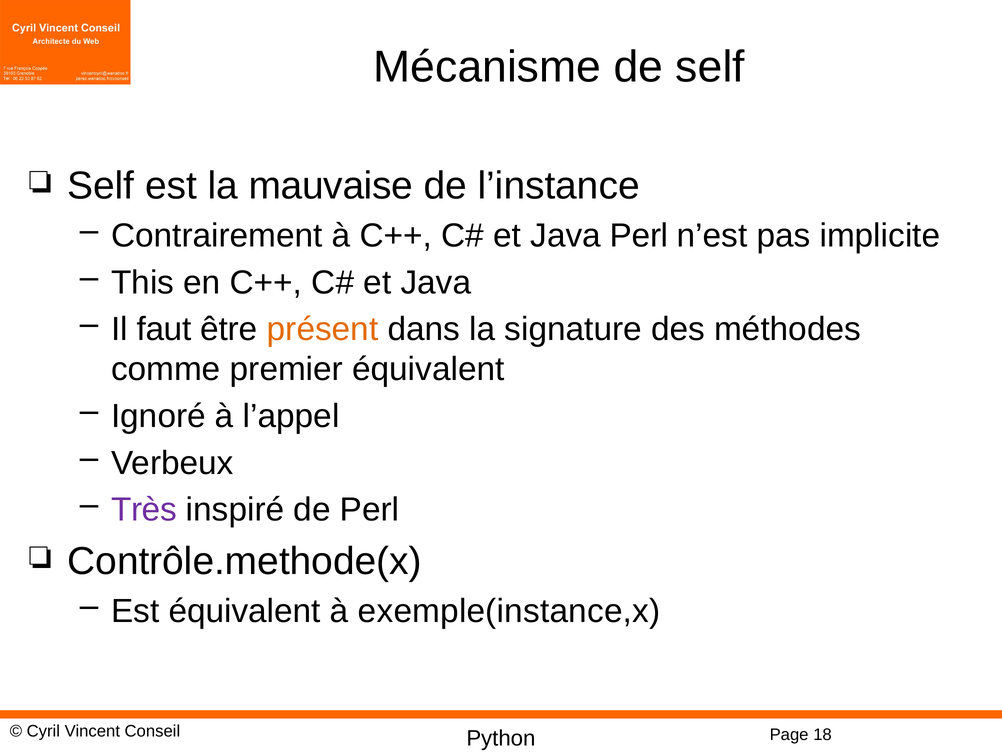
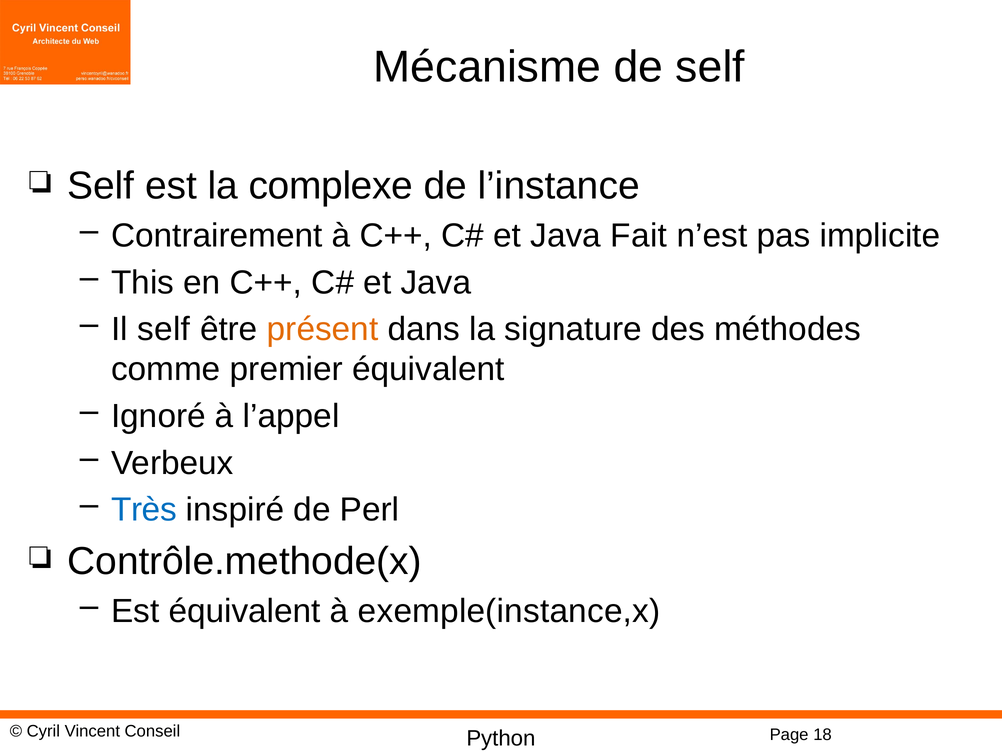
mauvaise: mauvaise -> complexe (331, 186)
Java Perl: Perl -> Fait (639, 236)
Il faut: faut -> self (164, 329)
Très colour: purple -> blue (144, 509)
